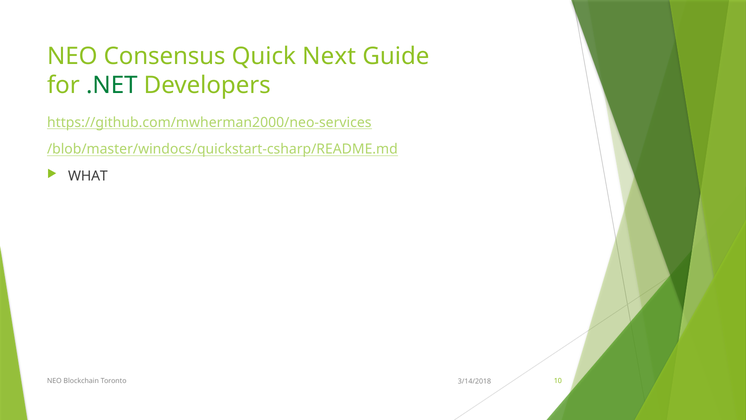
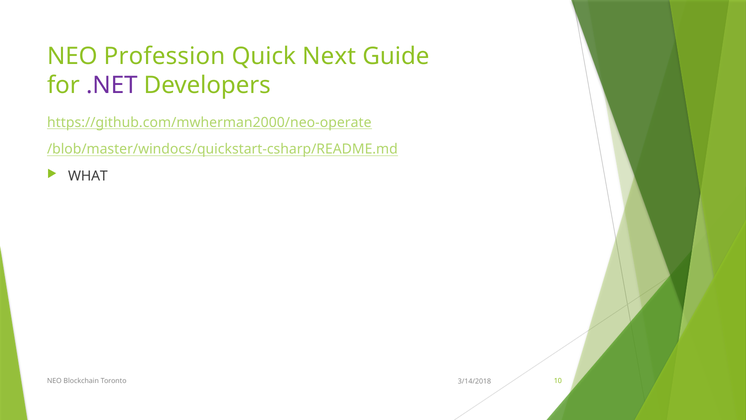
Consensus: Consensus -> Profession (164, 56)
.NET colour: green -> purple (112, 85)
https://github.com/mwherman2000/neo-services: https://github.com/mwherman2000/neo-services -> https://github.com/mwherman2000/neo-operate (209, 122)
